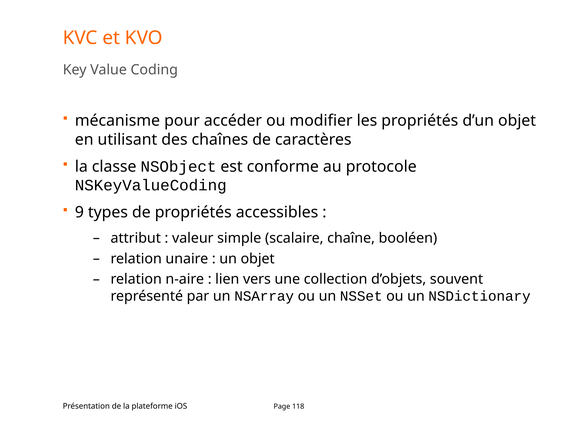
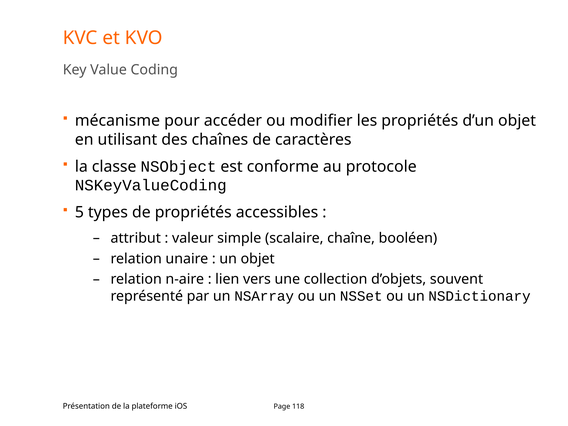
9: 9 -> 5 (79, 212)
